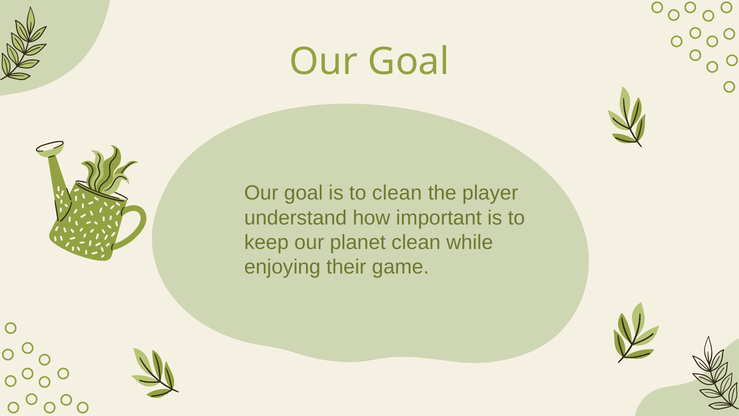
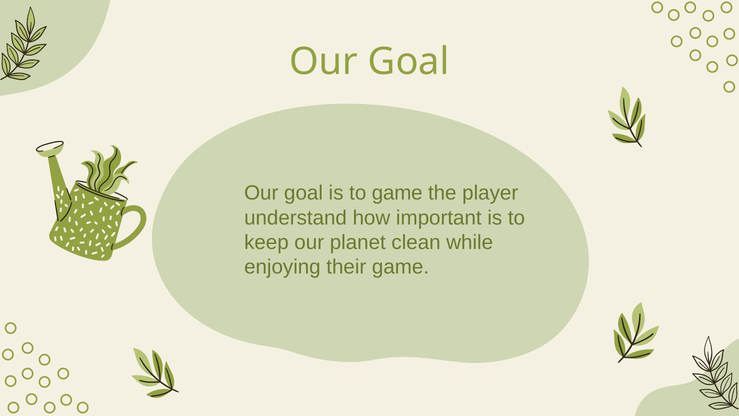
to clean: clean -> game (397, 193)
